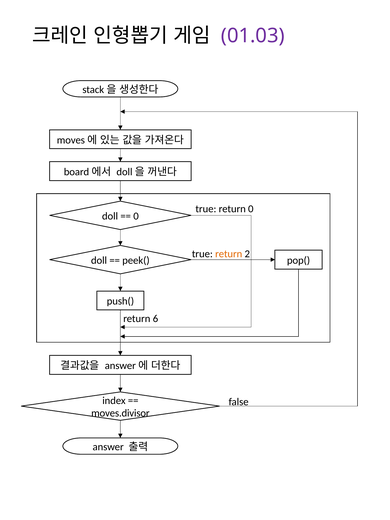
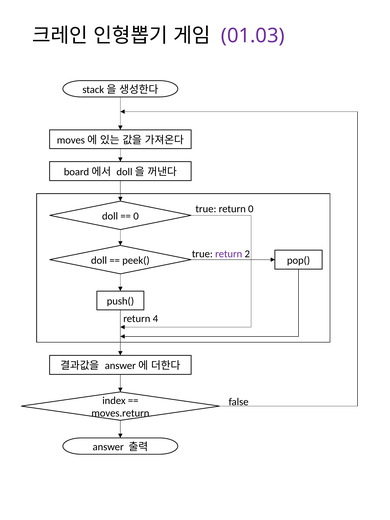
return colour: orange -> purple (229, 254)
6: 6 -> 4 (155, 319)
moves.divisor: moves.divisor -> moves.return (120, 413)
